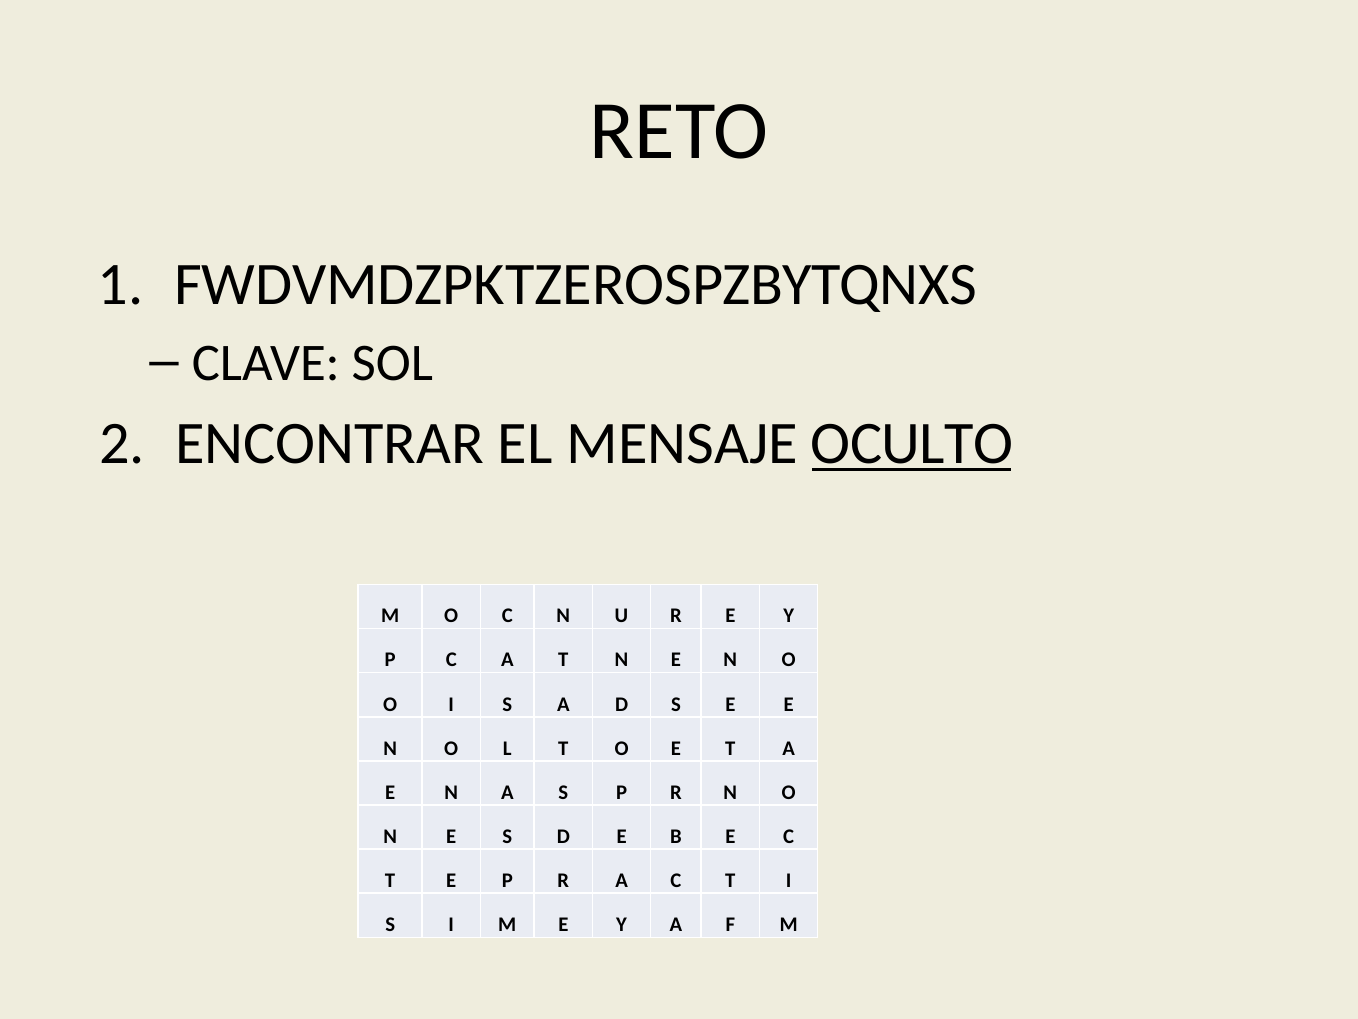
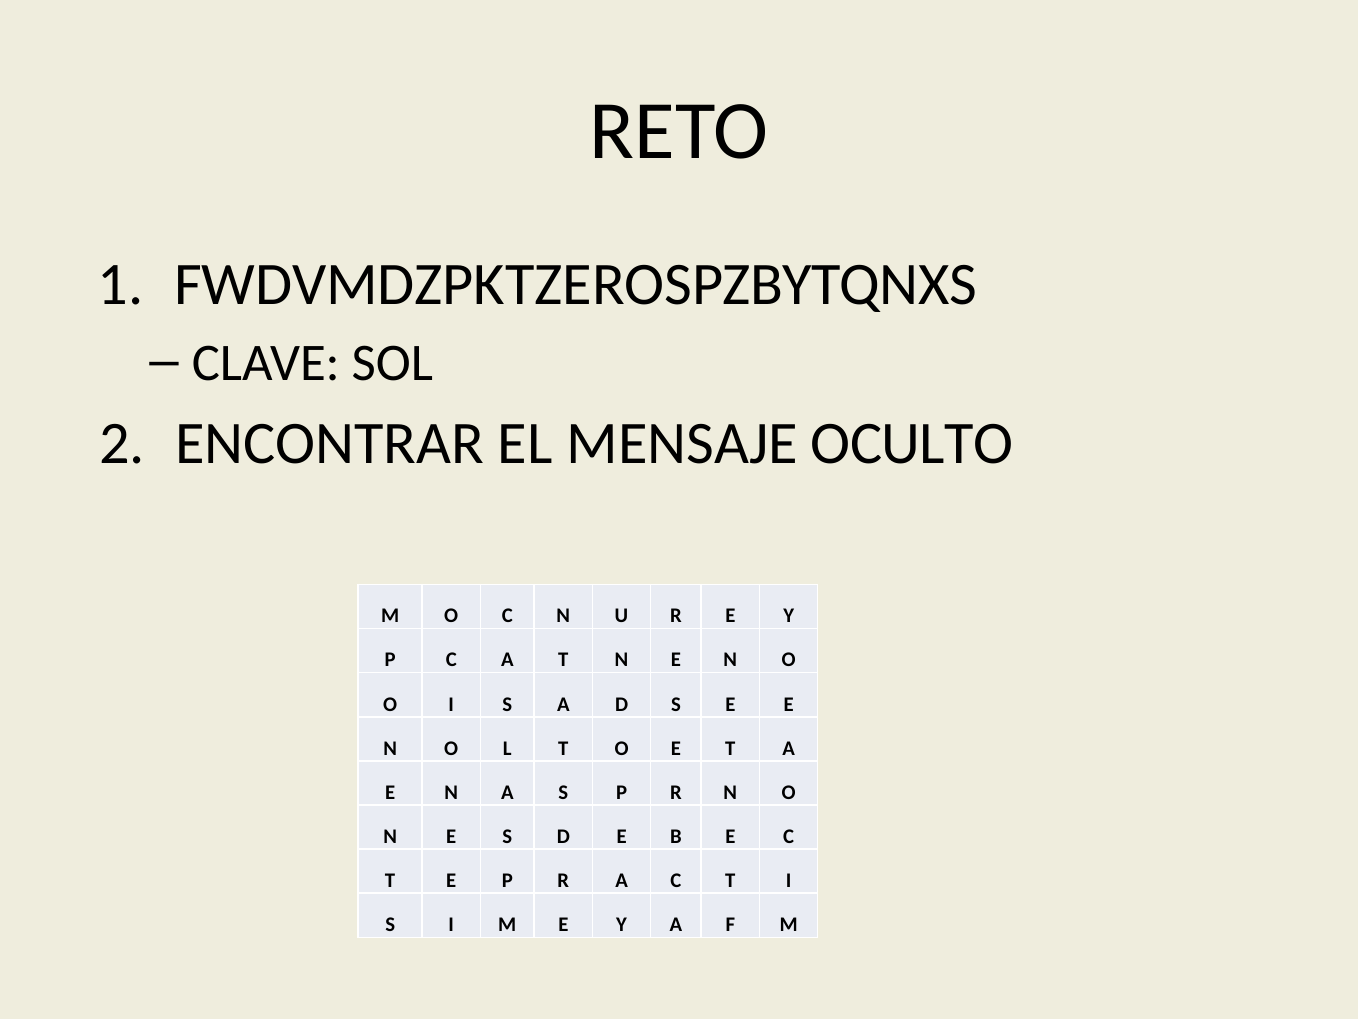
OCULTO underline: present -> none (912, 443)
